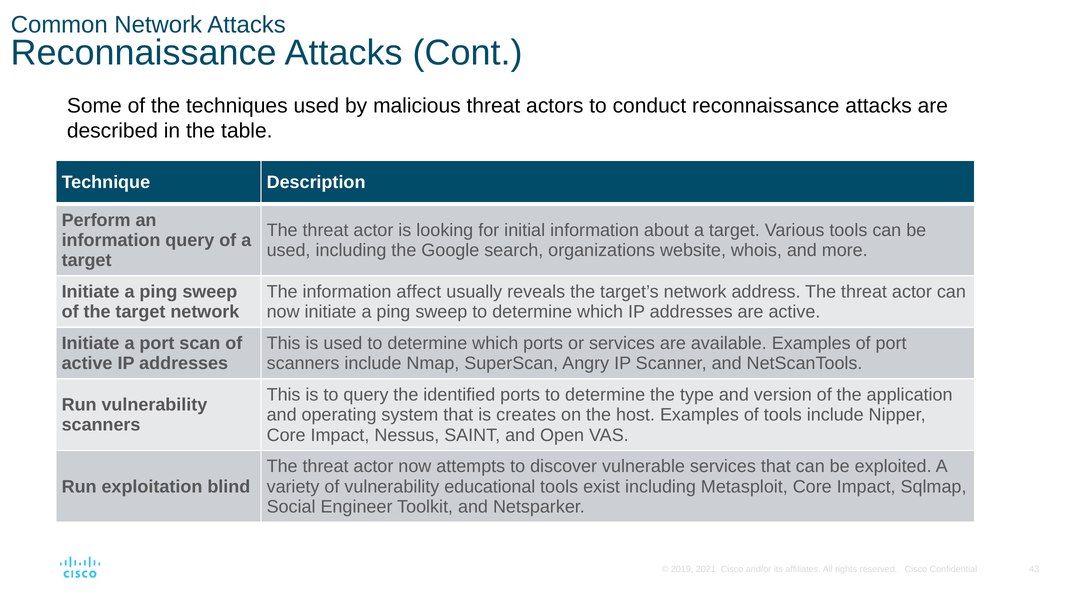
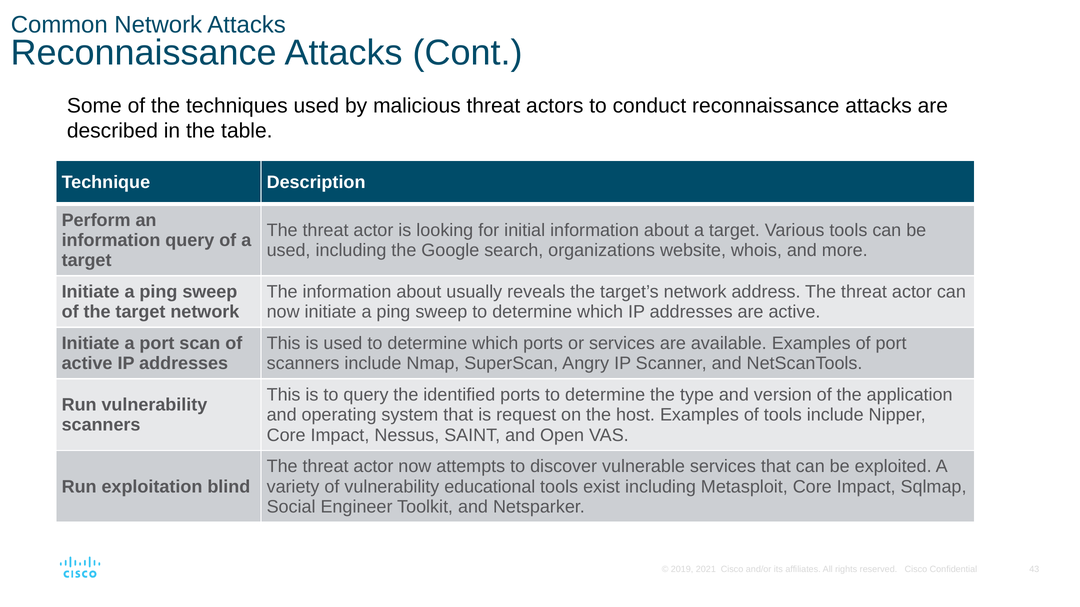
The information affect: affect -> about (419, 292)
creates: creates -> request (526, 415)
